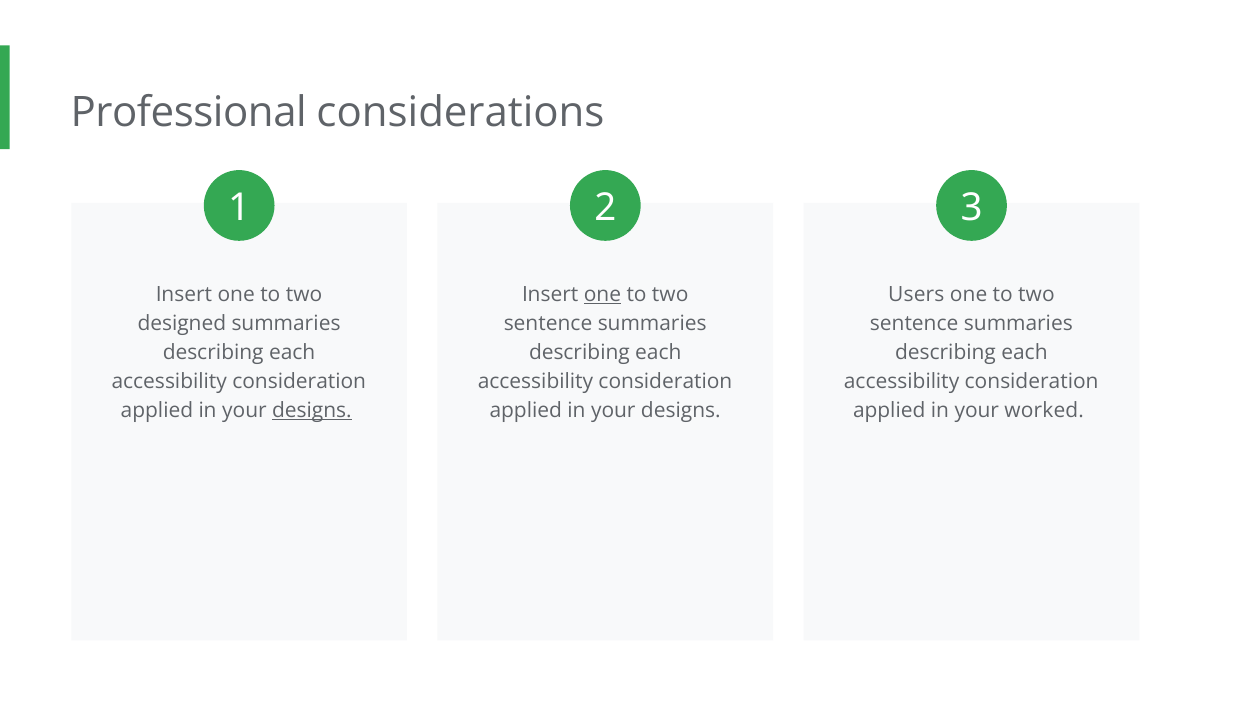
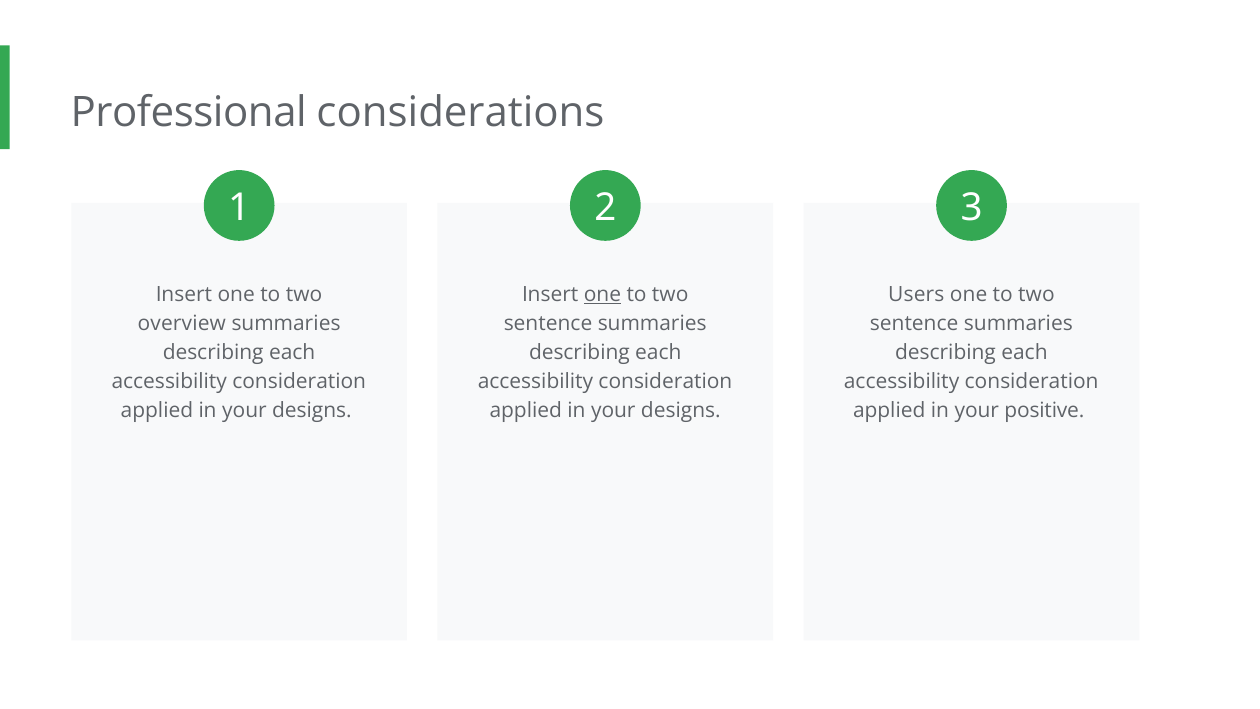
designed: designed -> overview (182, 324)
designs underline: present -> none (312, 411)
worked: worked -> positive (1044, 411)
